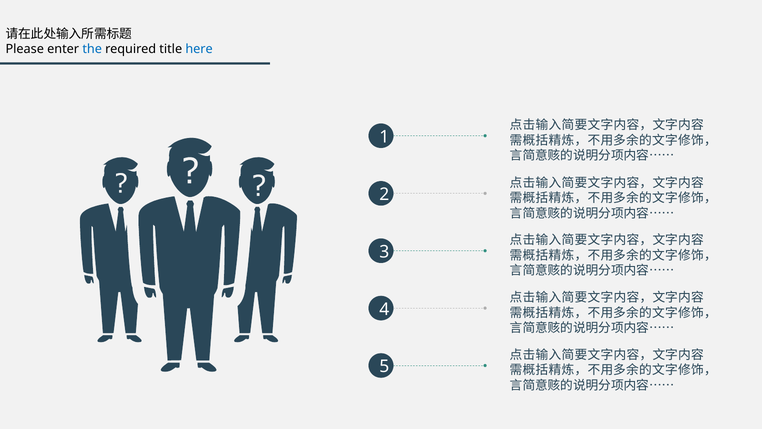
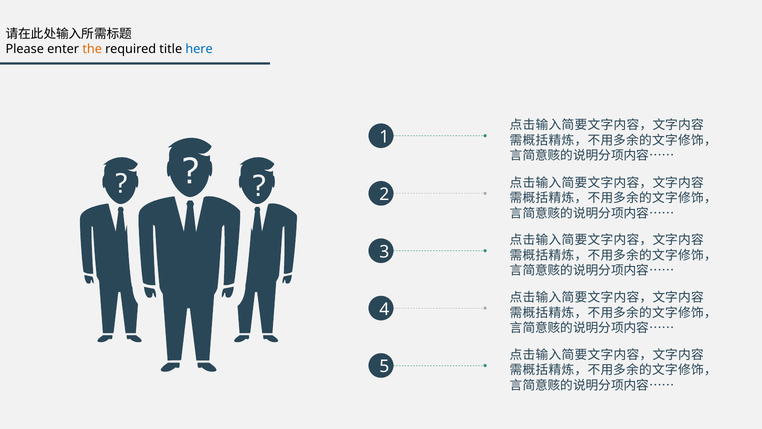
the colour: blue -> orange (92, 49)
